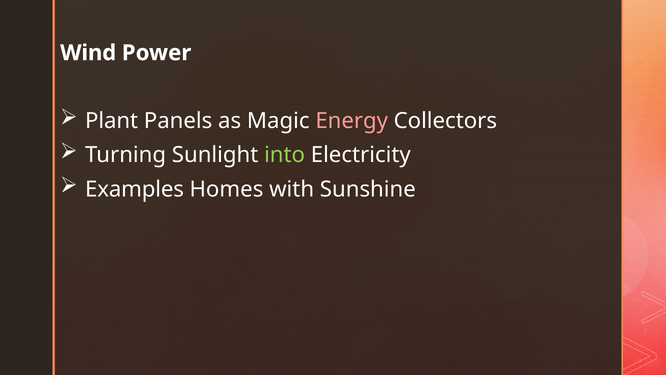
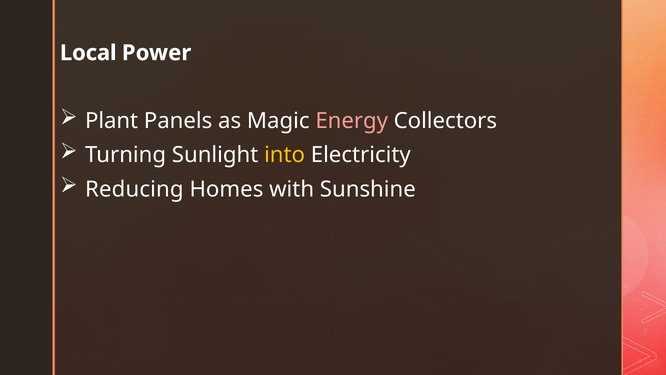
Wind: Wind -> Local (88, 53)
into colour: light green -> yellow (285, 155)
Examples: Examples -> Reducing (134, 189)
